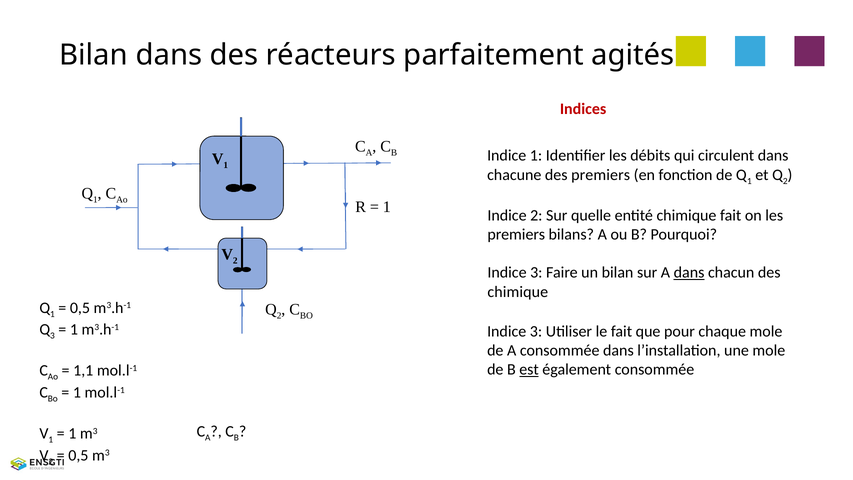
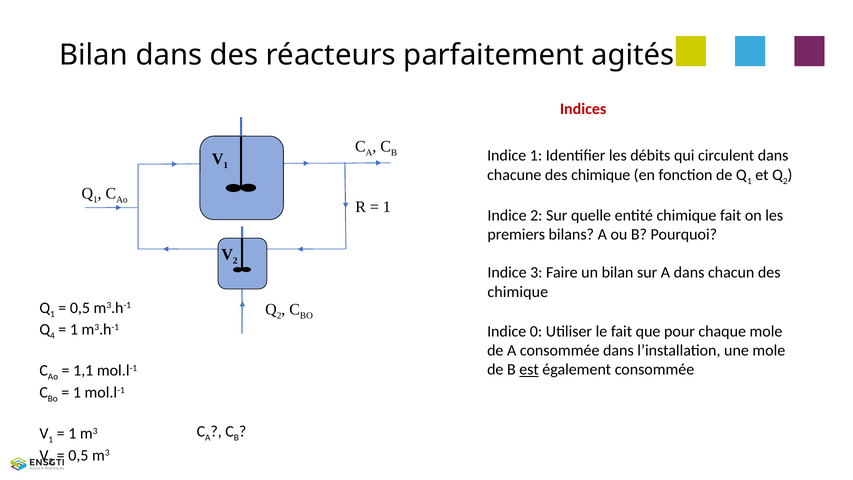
chacune des premiers: premiers -> chimique (601, 175)
dans underline: present -> none (689, 273)
3: 3 -> 4 (52, 336)
3: 3 -> 0 (536, 331)
